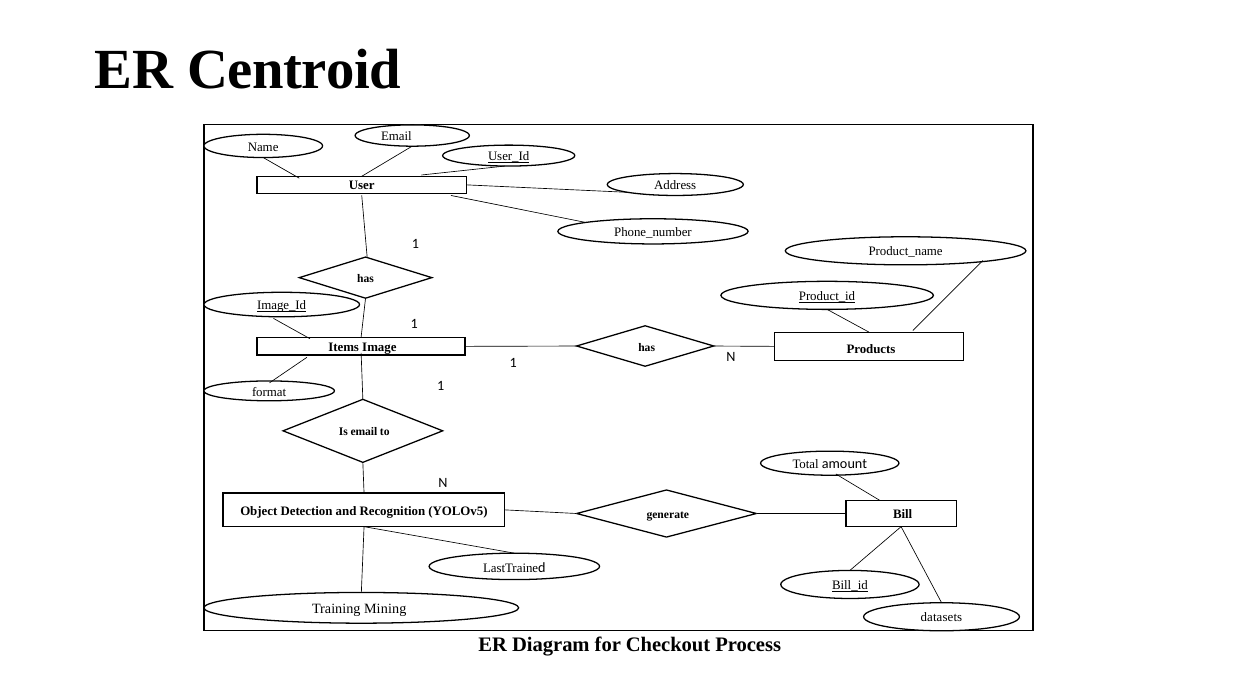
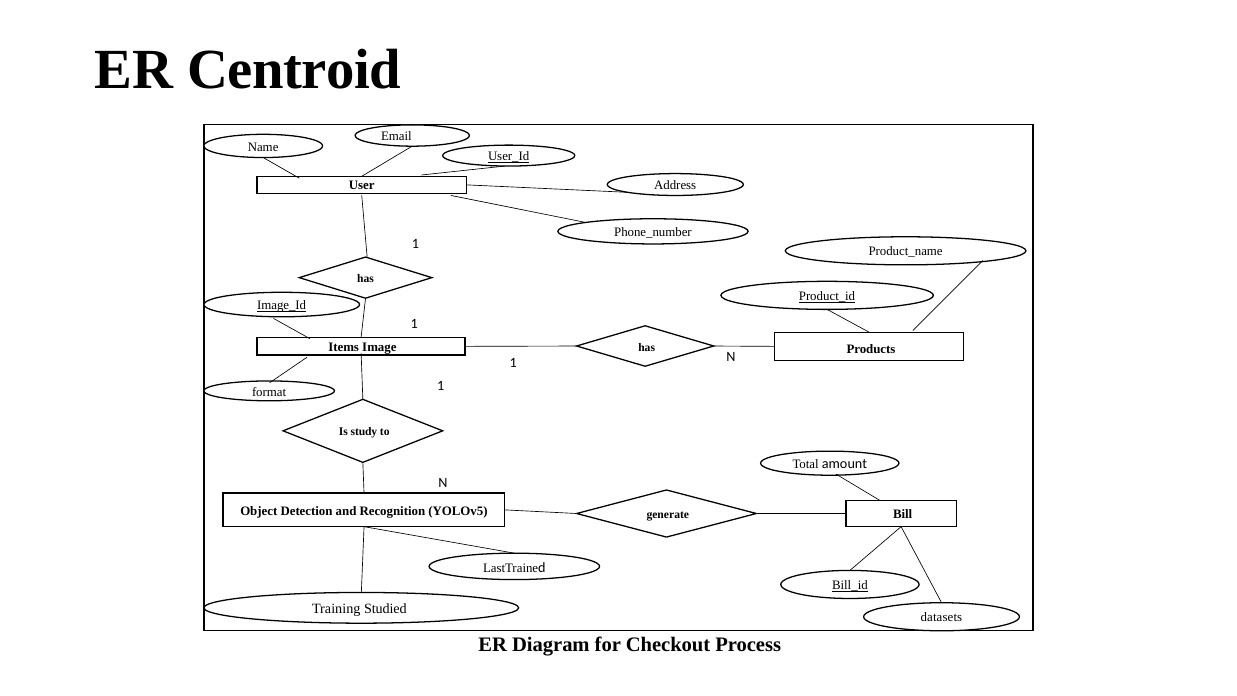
Is email: email -> study (364, 432)
Mining: Mining -> Studied (385, 609)
